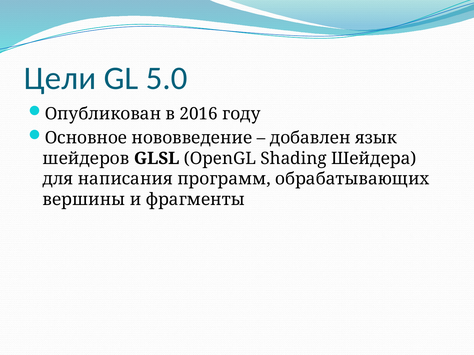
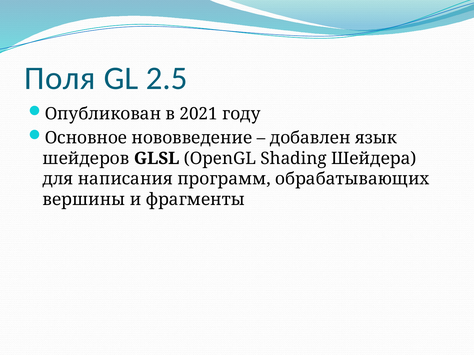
Цели: Цели -> Поля (60, 78)
5.0: 5.0 -> 2.5 (167, 78)
2016: 2016 -> 2021 (199, 114)
